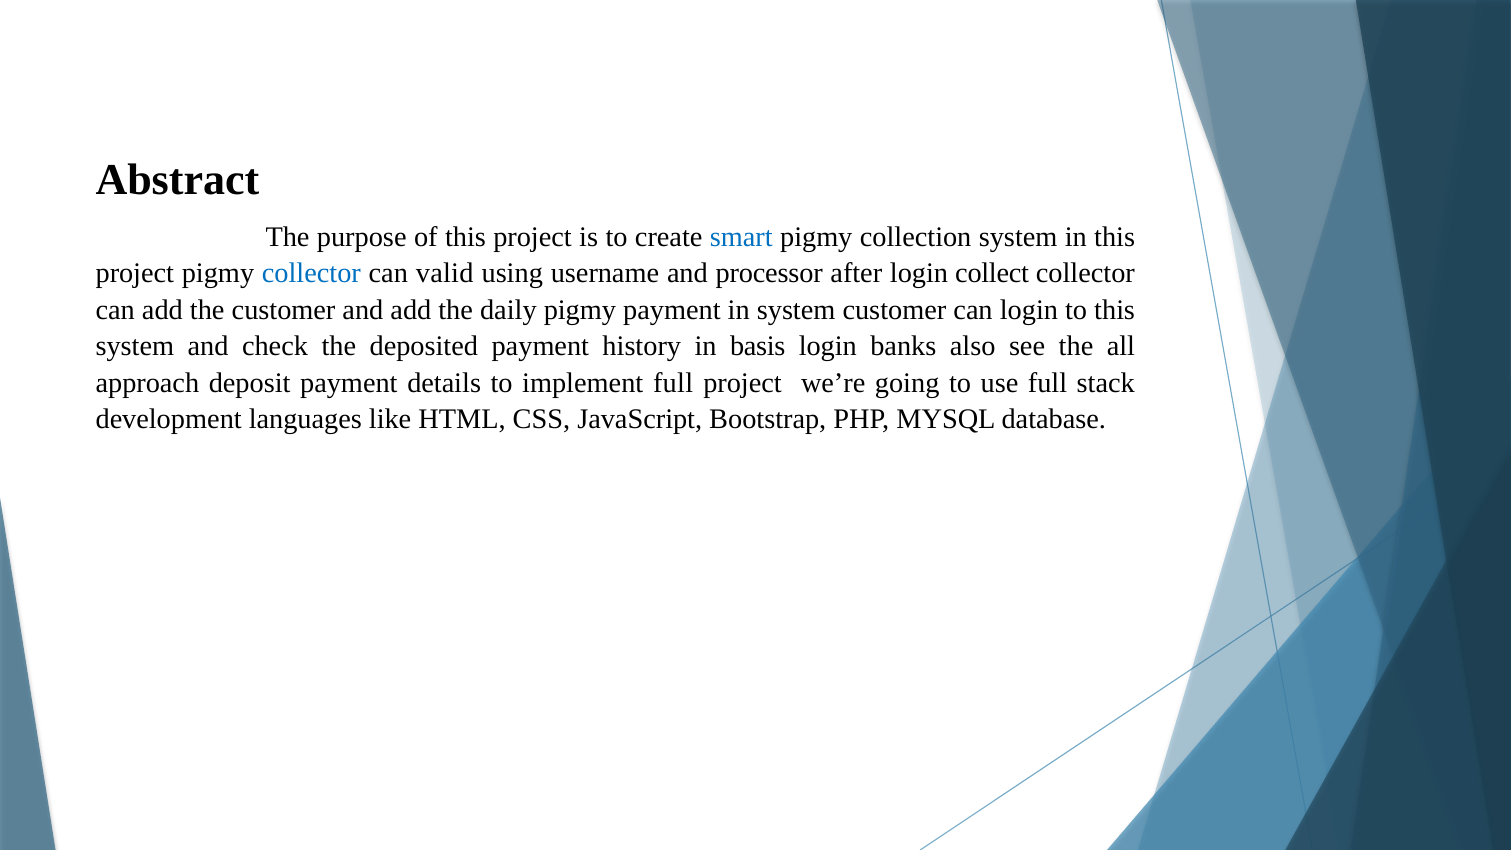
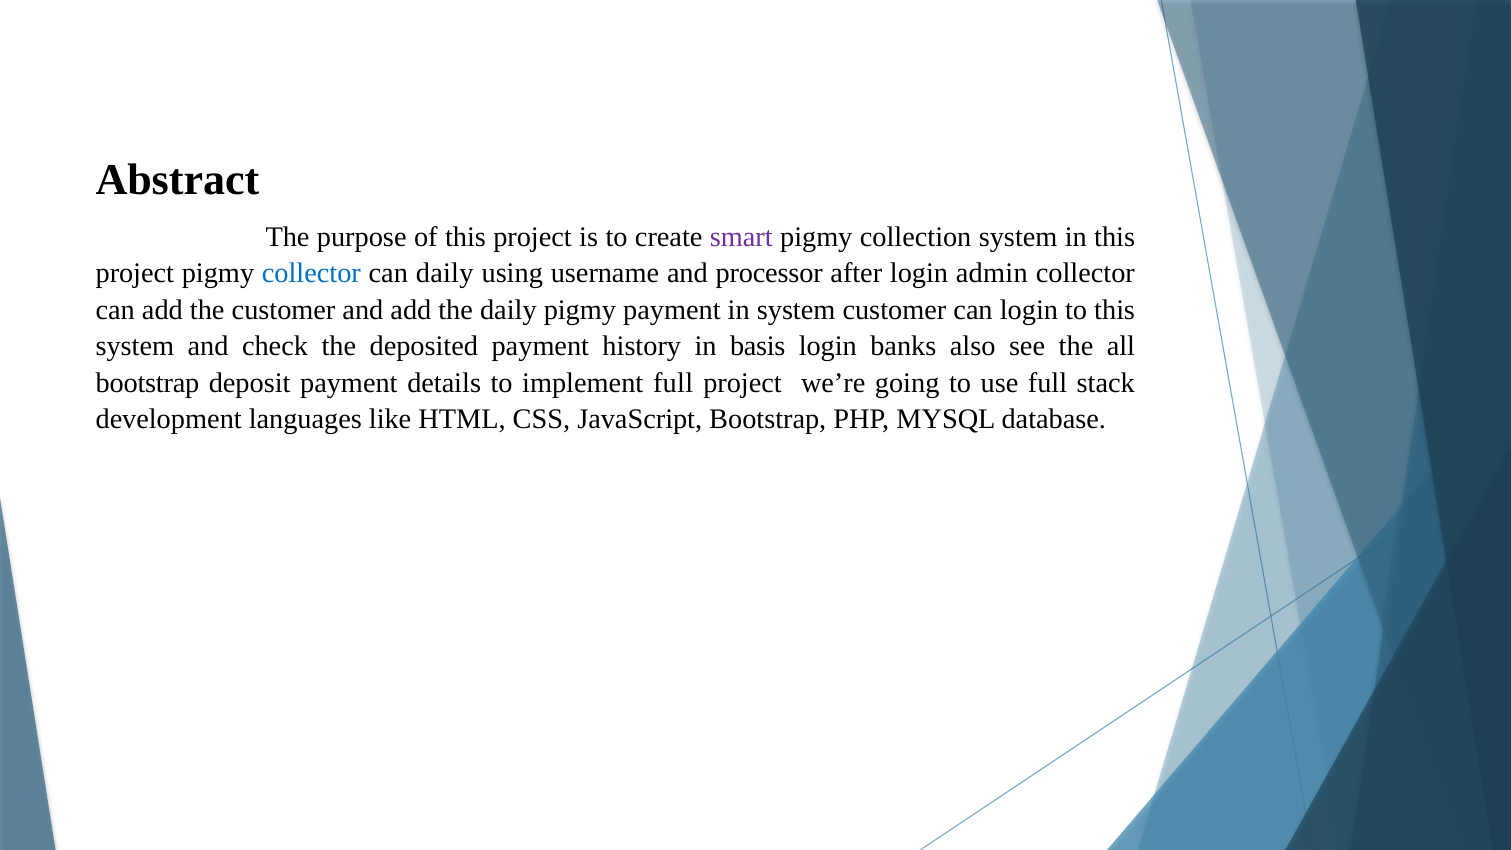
smart colour: blue -> purple (741, 237)
can valid: valid -> daily (445, 274)
collect: collect -> admin (992, 274)
approach: approach -> bootstrap (147, 383)
